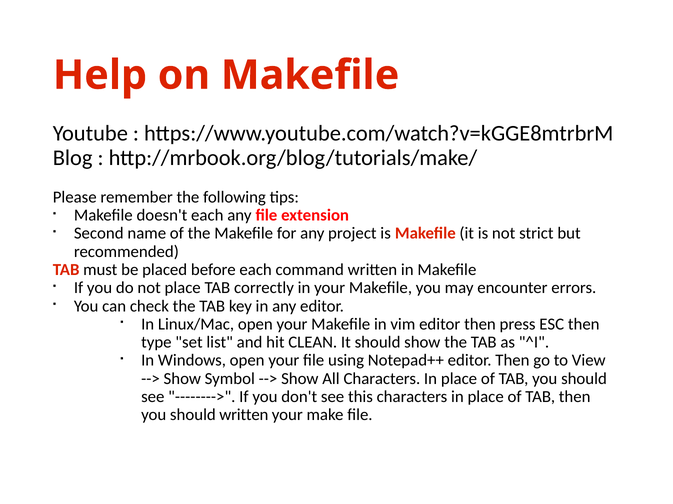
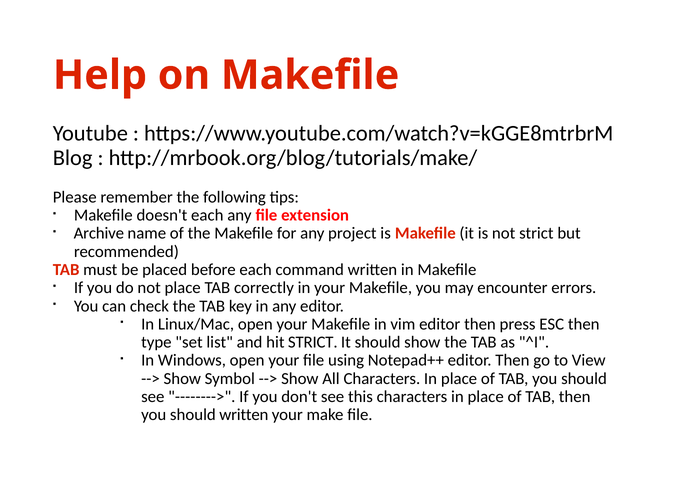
Second: Second -> Archive (99, 234)
hit CLEAN: CLEAN -> STRICT (313, 343)
